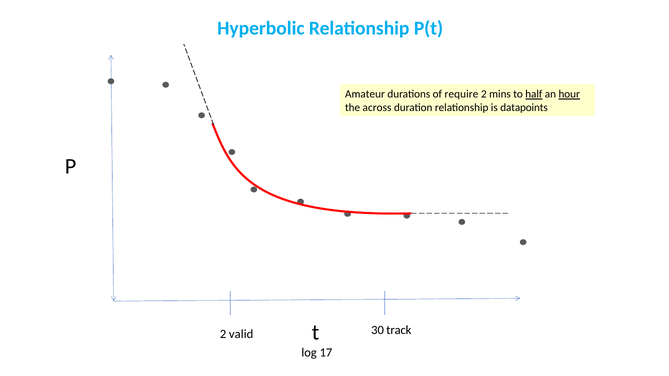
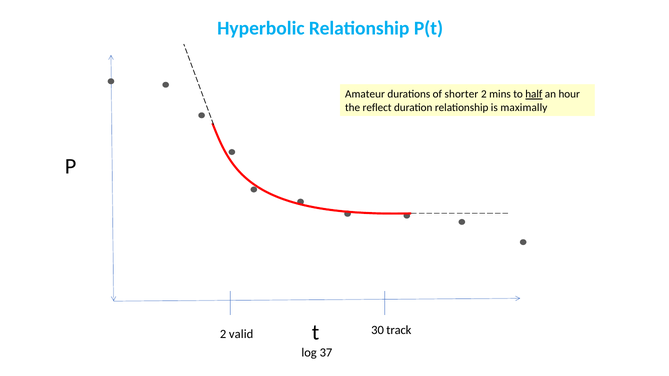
require: require -> shorter (461, 94)
hour underline: present -> none (569, 94)
across: across -> reflect (377, 108)
datapoints: datapoints -> maximally (524, 108)
17: 17 -> 37 (326, 353)
